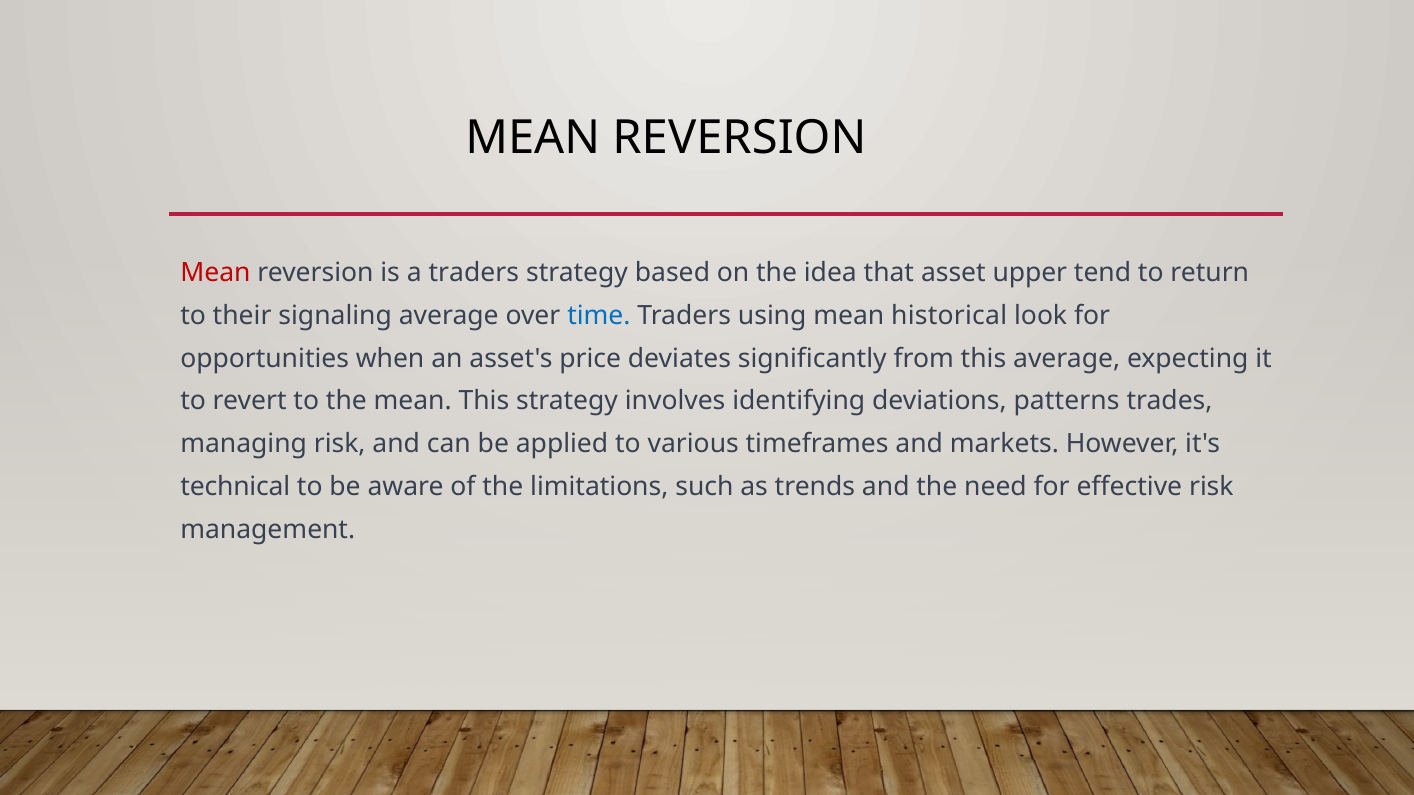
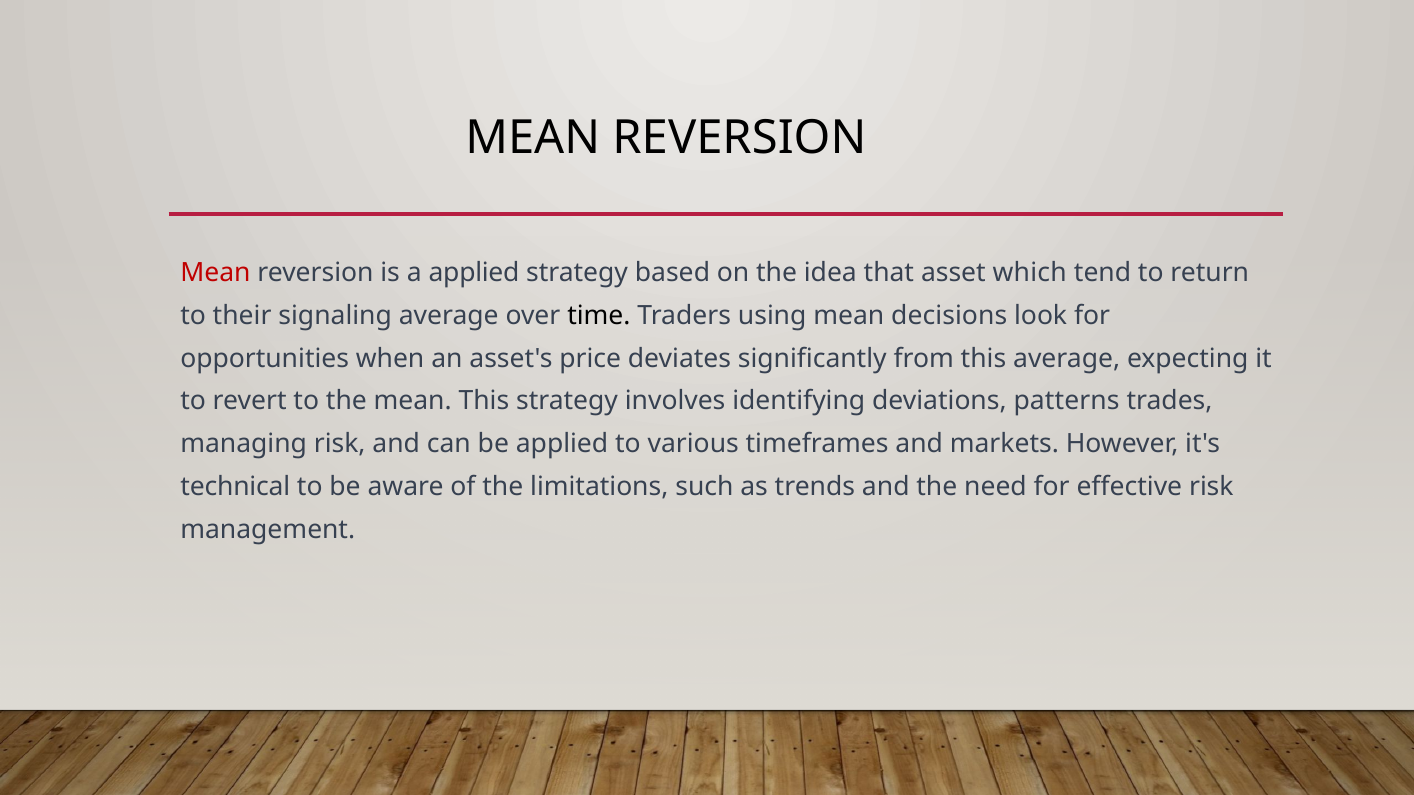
a traders: traders -> applied (474, 273)
upper: upper -> which (1030, 273)
time colour: blue -> black (599, 316)
historical: historical -> decisions (949, 316)
